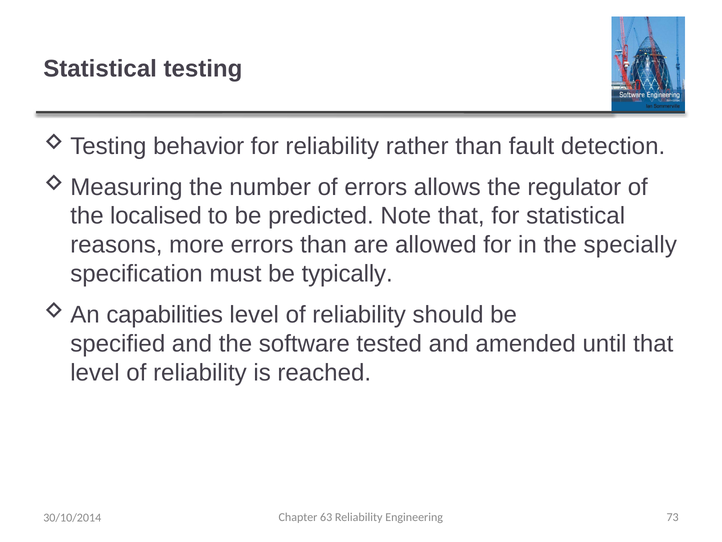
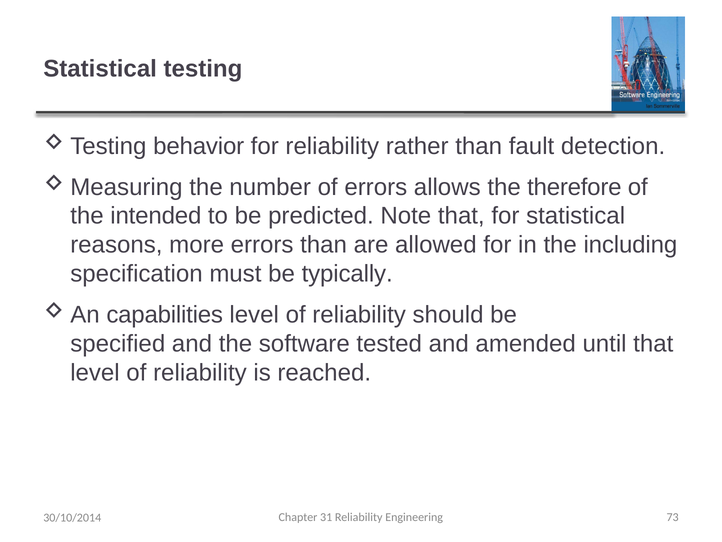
regulator: regulator -> therefore (574, 187)
localised: localised -> intended (156, 216)
specially: specially -> including (630, 245)
63: 63 -> 31 (326, 517)
